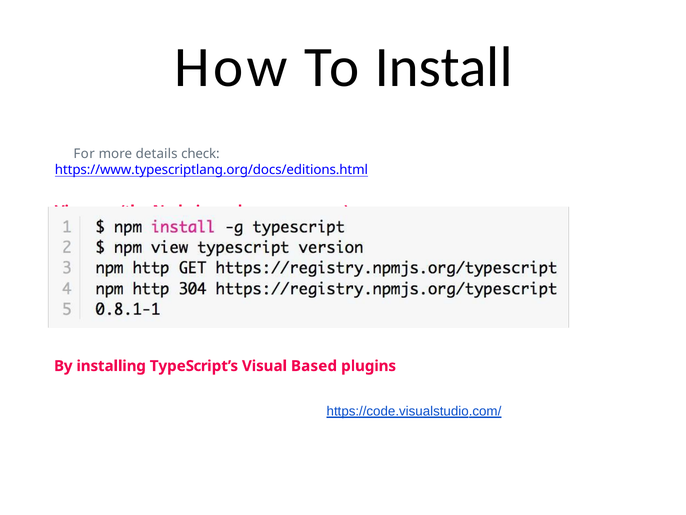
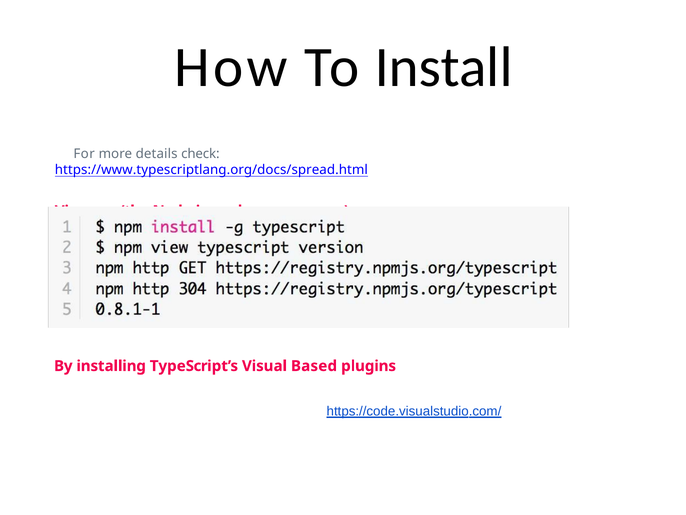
https://www.typescriptlang.org/docs/editions.html: https://www.typescriptlang.org/docs/editions.html -> https://www.typescriptlang.org/docs/spread.html (211, 170)
